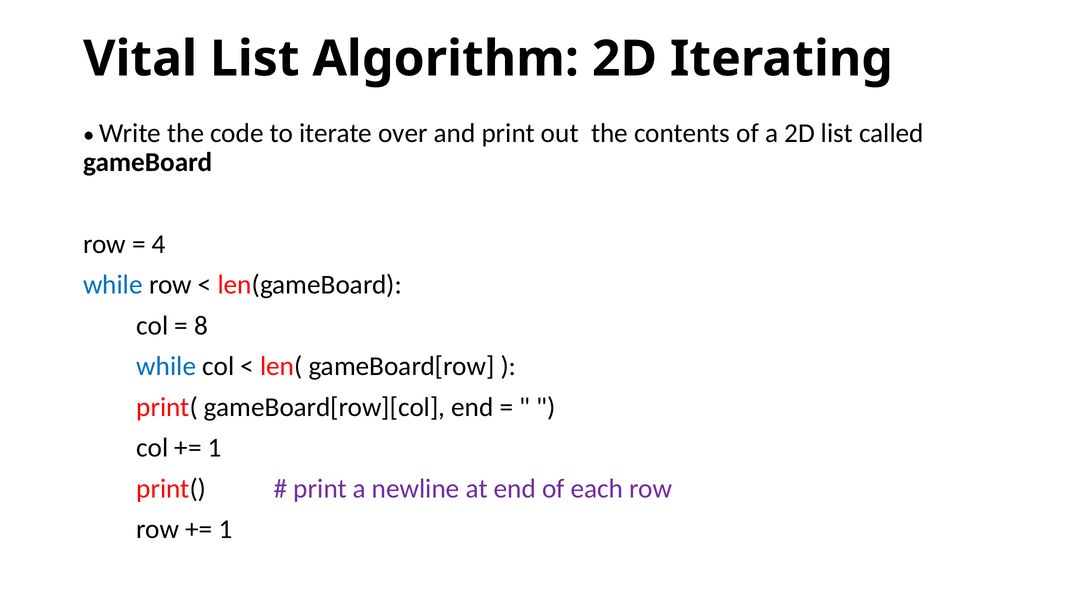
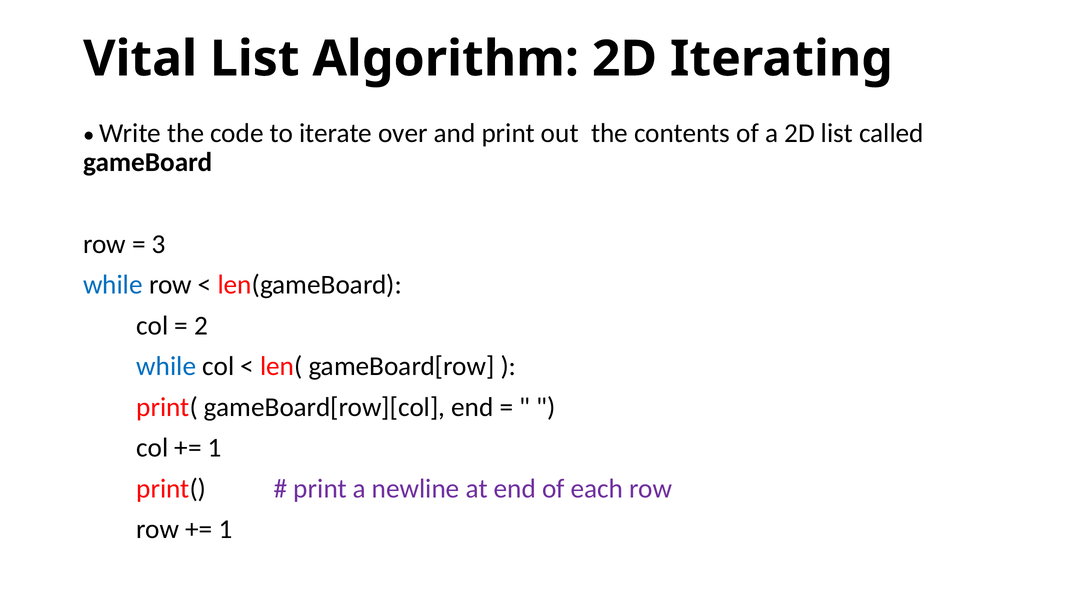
4: 4 -> 3 (159, 244)
8: 8 -> 2 (201, 326)
